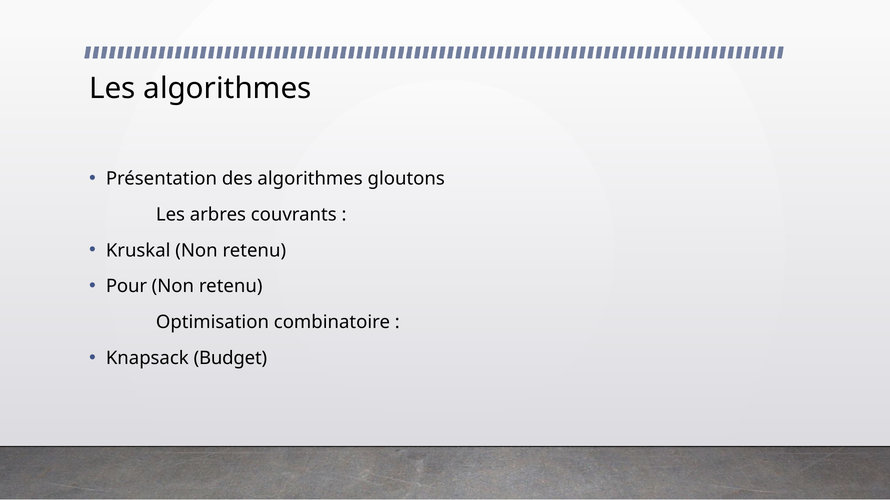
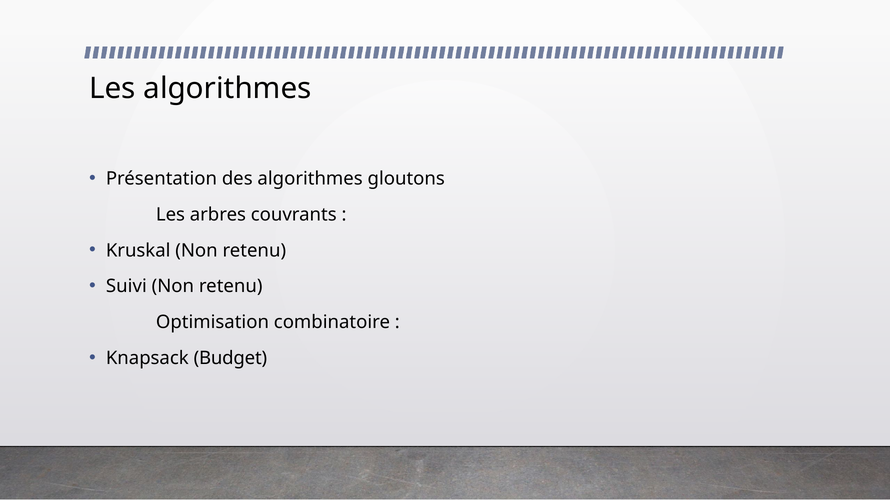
Pour: Pour -> Suivi (126, 287)
